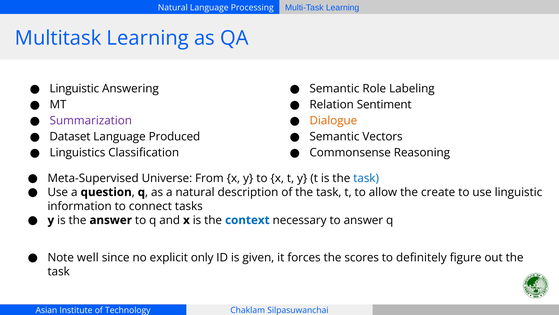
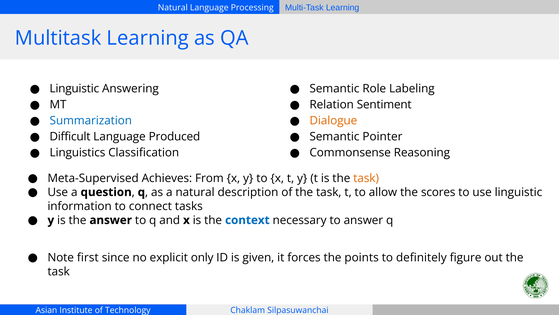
Summarization colour: purple -> blue (91, 120)
Dataset: Dataset -> Difficult (70, 136)
Vectors: Vectors -> Pointer (382, 136)
Universe: Universe -> Achieves (167, 178)
task colour: blue -> orange (366, 178)
create: create -> scores (438, 192)
well: well -> first (88, 257)
scores: scores -> points (362, 257)
